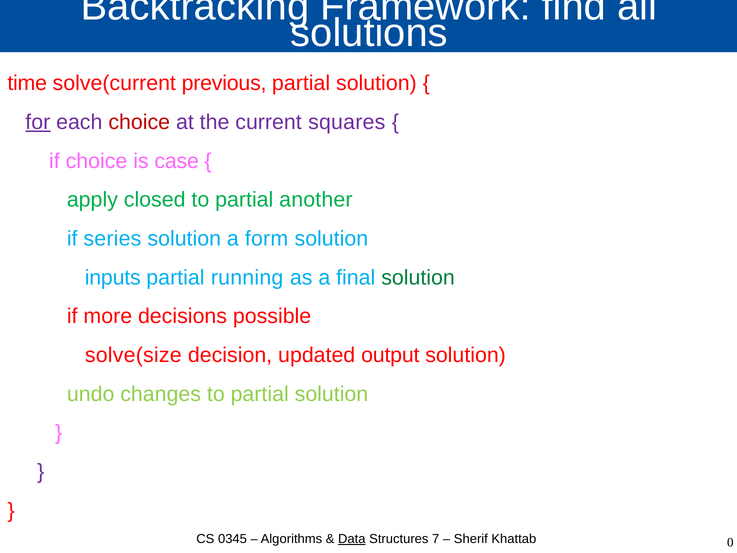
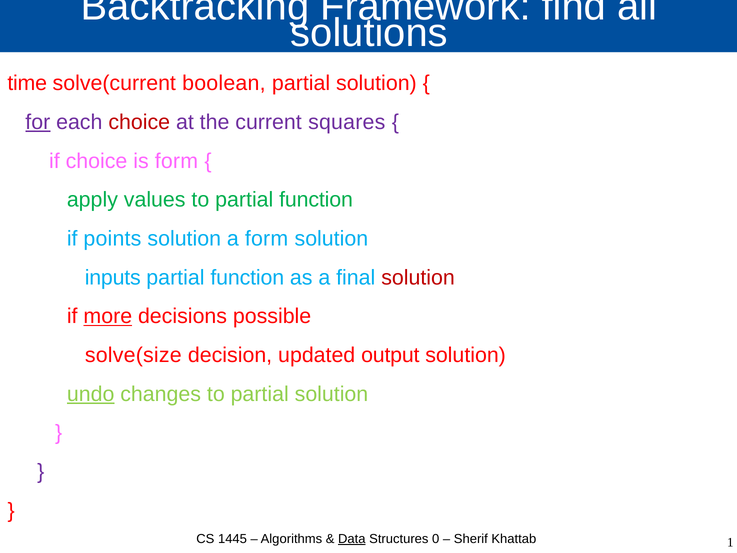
previous: previous -> boolean (224, 83)
is case: case -> form (176, 161)
closed: closed -> values (155, 200)
to partial another: another -> function (316, 200)
series: series -> points (112, 239)
running: running -> function (247, 277)
solution colour: green -> red (418, 277)
more underline: none -> present (108, 316)
undo underline: none -> present (91, 394)
0345: 0345 -> 1445 (232, 539)
7: 7 -> 0 (436, 539)
0: 0 -> 1 (730, 542)
